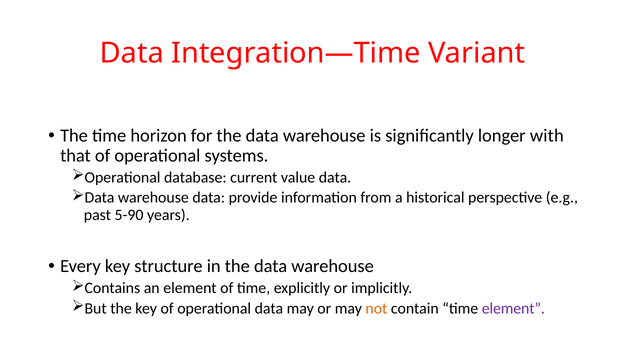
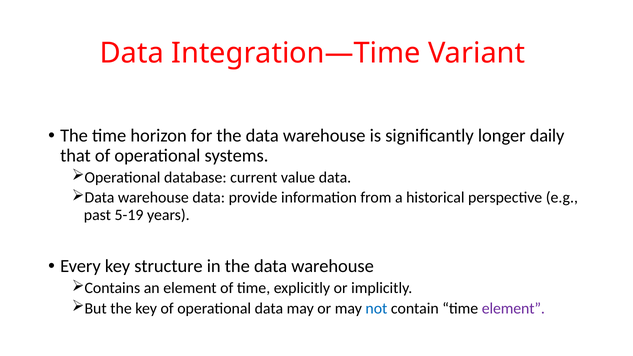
with: with -> daily (547, 136)
5-90: 5-90 -> 5-19 (129, 215)
not colour: orange -> blue (376, 309)
